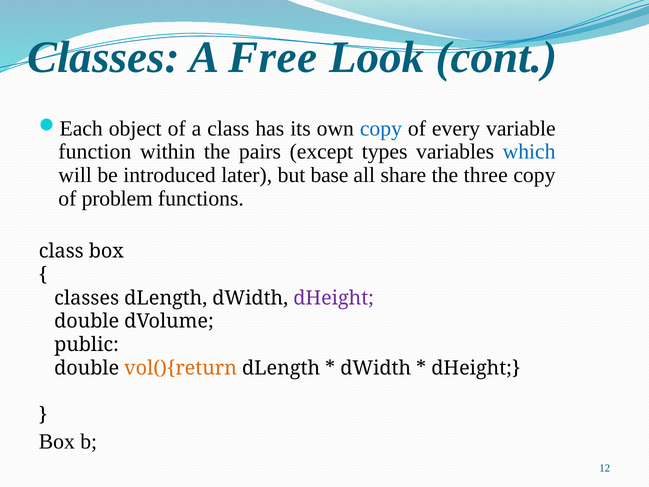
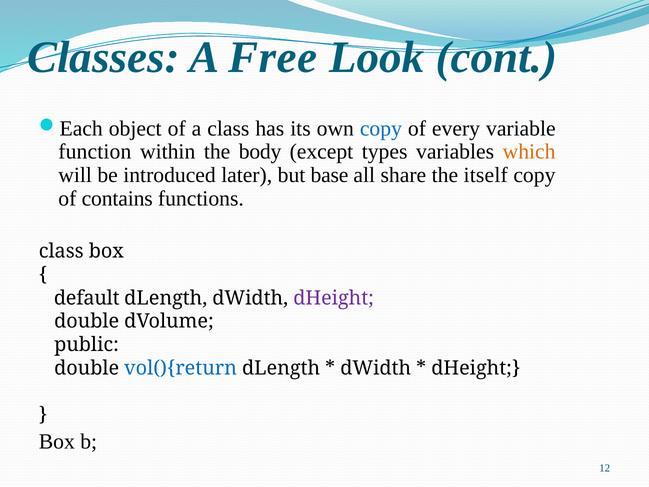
pairs: pairs -> body (260, 152)
which colour: blue -> orange (529, 152)
three: three -> itself (486, 175)
problem: problem -> contains (117, 198)
classes: classes -> default (87, 298)
vol(){return colour: orange -> blue (181, 368)
